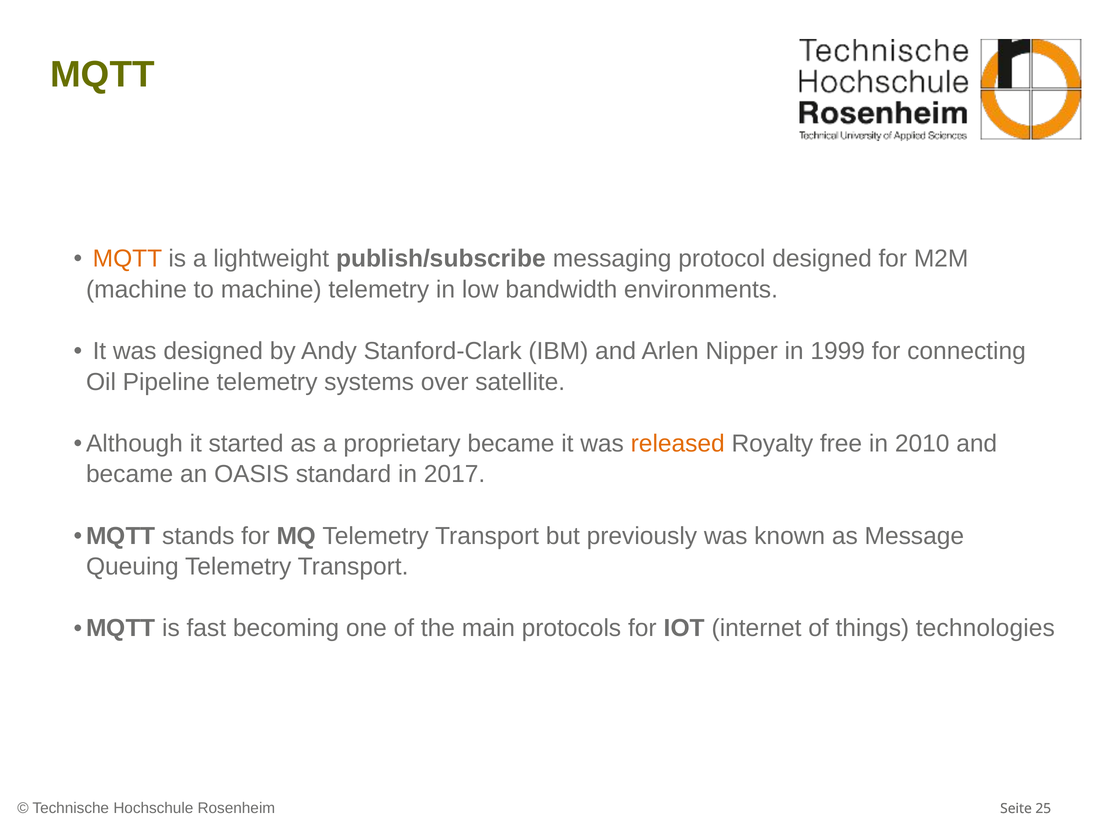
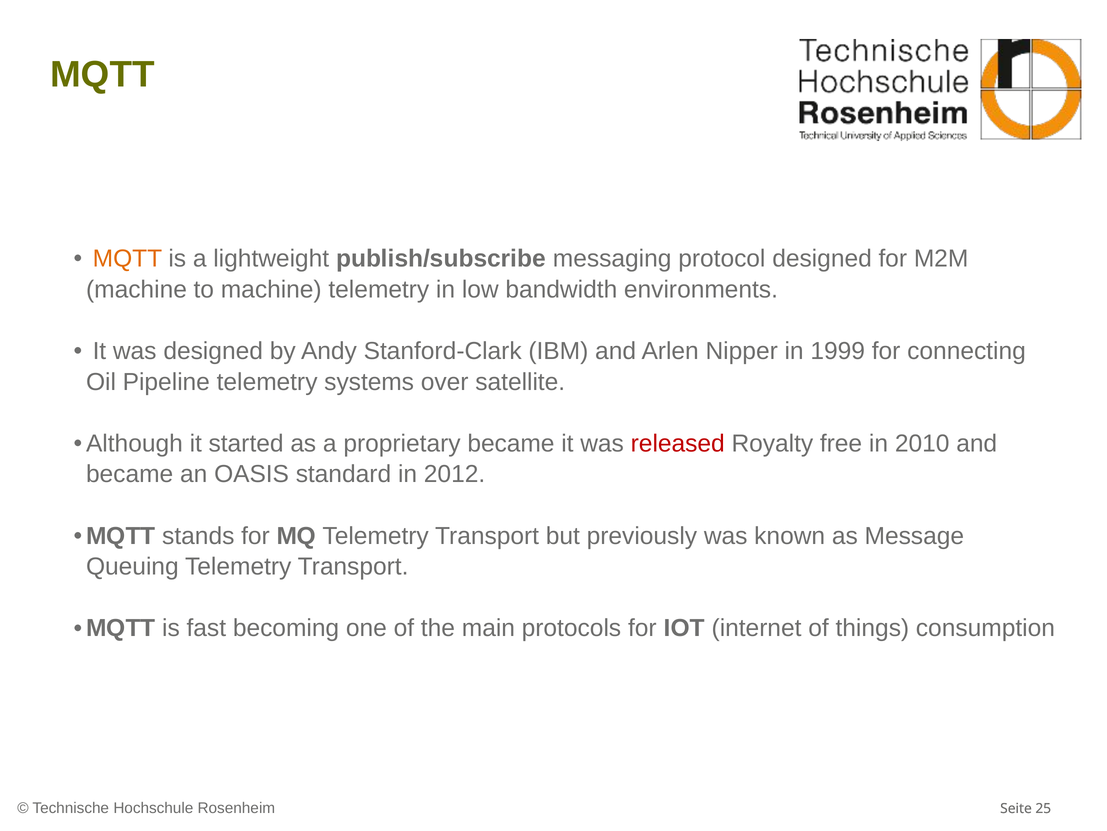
released colour: orange -> red (678, 443)
2017: 2017 -> 2012 (455, 474)
technologies: technologies -> consumption (985, 628)
